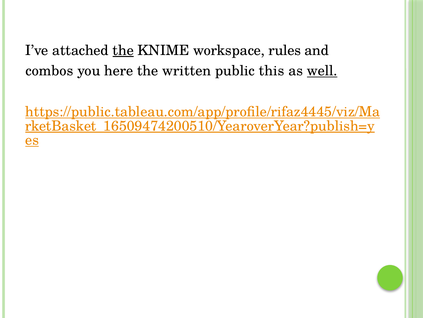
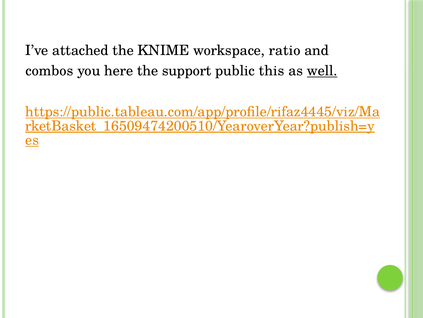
the underline: present -> none (123, 50)
rules: rules -> ratio (285, 50)
written: written -> support (187, 71)
